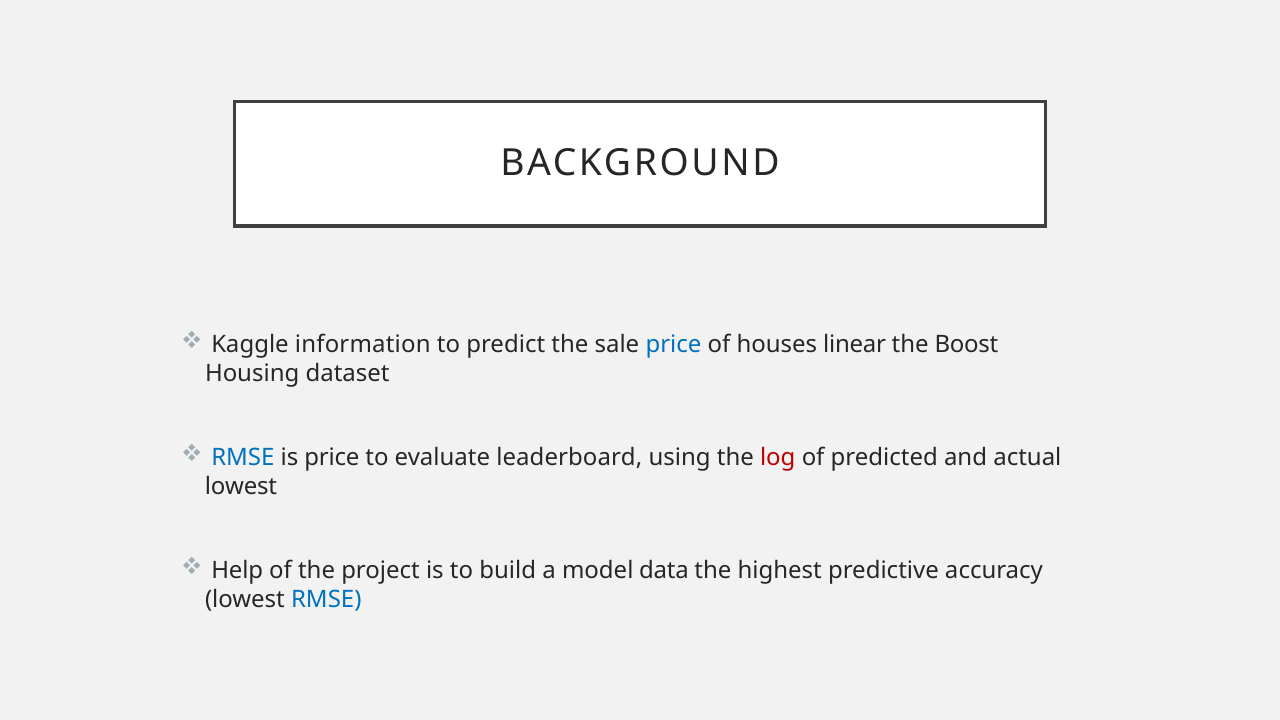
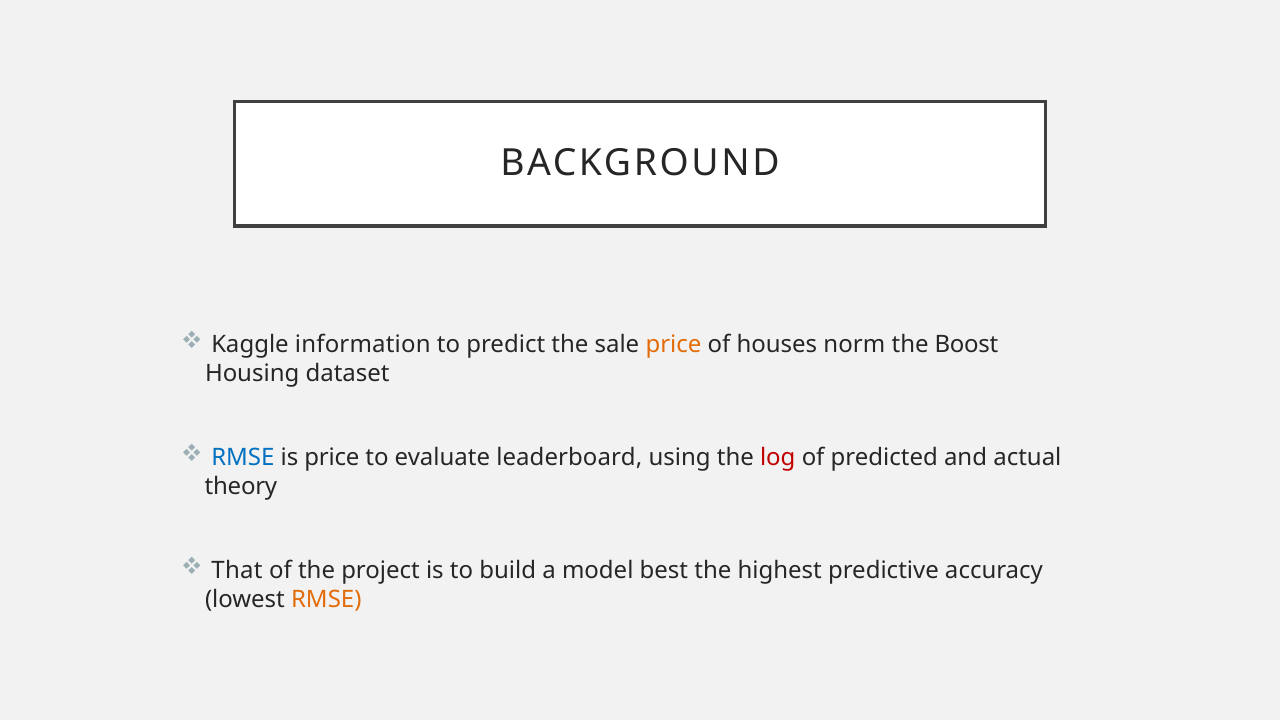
price colour: blue -> orange (673, 344)
linear: linear -> norm (854, 344)
lowest: lowest -> theory (241, 486)
Help: Help -> That (237, 571)
data: data -> best (664, 571)
RMSE colour: blue -> orange (326, 599)
